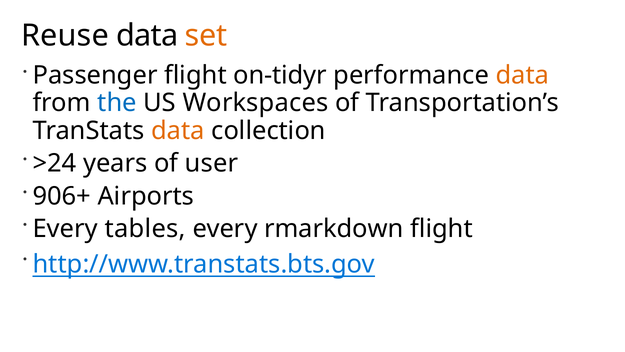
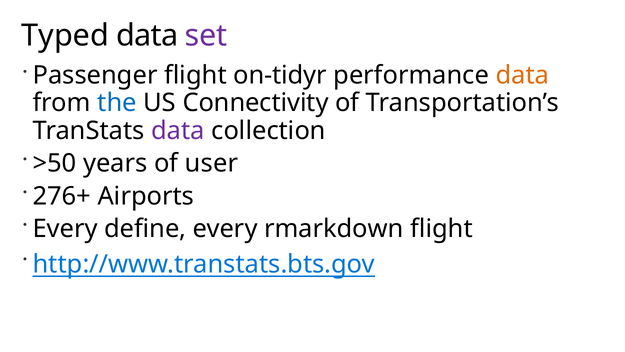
Reuse: Reuse -> Typed (65, 36)
set colour: orange -> purple (206, 36)
Workspaces: Workspaces -> Connectivity (256, 103)
data colour: orange -> purple (178, 130)
>24: >24 -> >50 (55, 163)
906+: 906+ -> 276+ (62, 196)
tables: tables -> define (145, 228)
